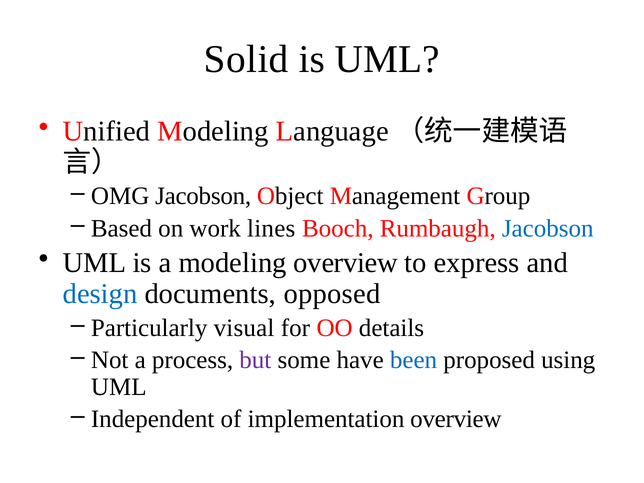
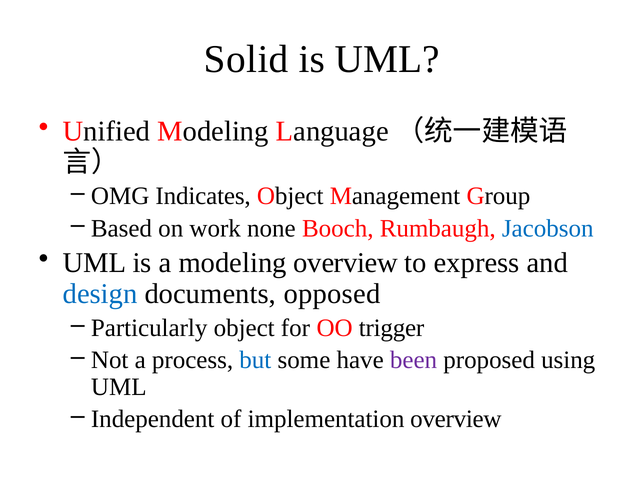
OMG Jacobson: Jacobson -> Indicates (203, 196)
lines: lines -> none (271, 228)
Particularly visual: visual -> object (244, 328)
details: details -> trigger (392, 328)
but colour: purple -> blue (255, 360)
been colour: blue -> purple (414, 360)
